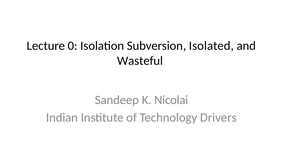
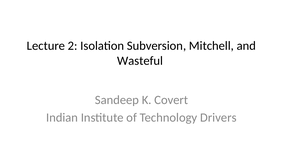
0: 0 -> 2 (73, 46)
Isolated: Isolated -> Mitchell (211, 46)
Nicolai: Nicolai -> Covert (171, 100)
